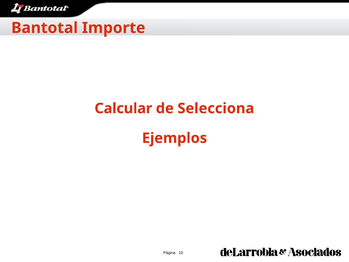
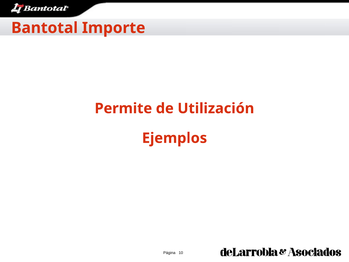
Calcular: Calcular -> Permite (123, 108)
Selecciona: Selecciona -> Utilización (216, 108)
